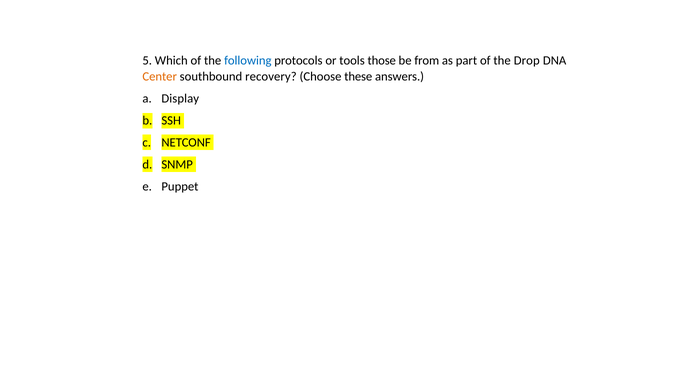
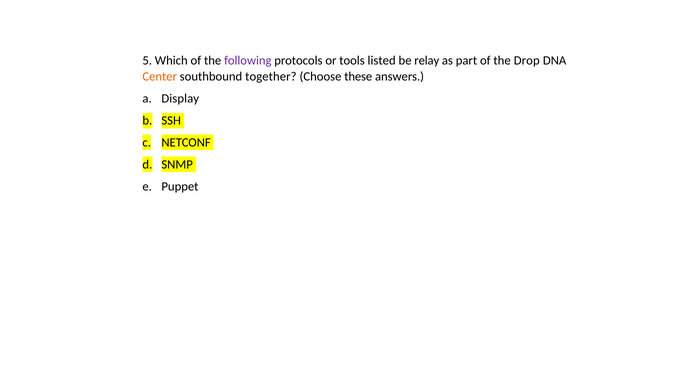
following colour: blue -> purple (248, 60)
those: those -> listed (382, 60)
from: from -> relay (427, 60)
recovery: recovery -> together (271, 77)
